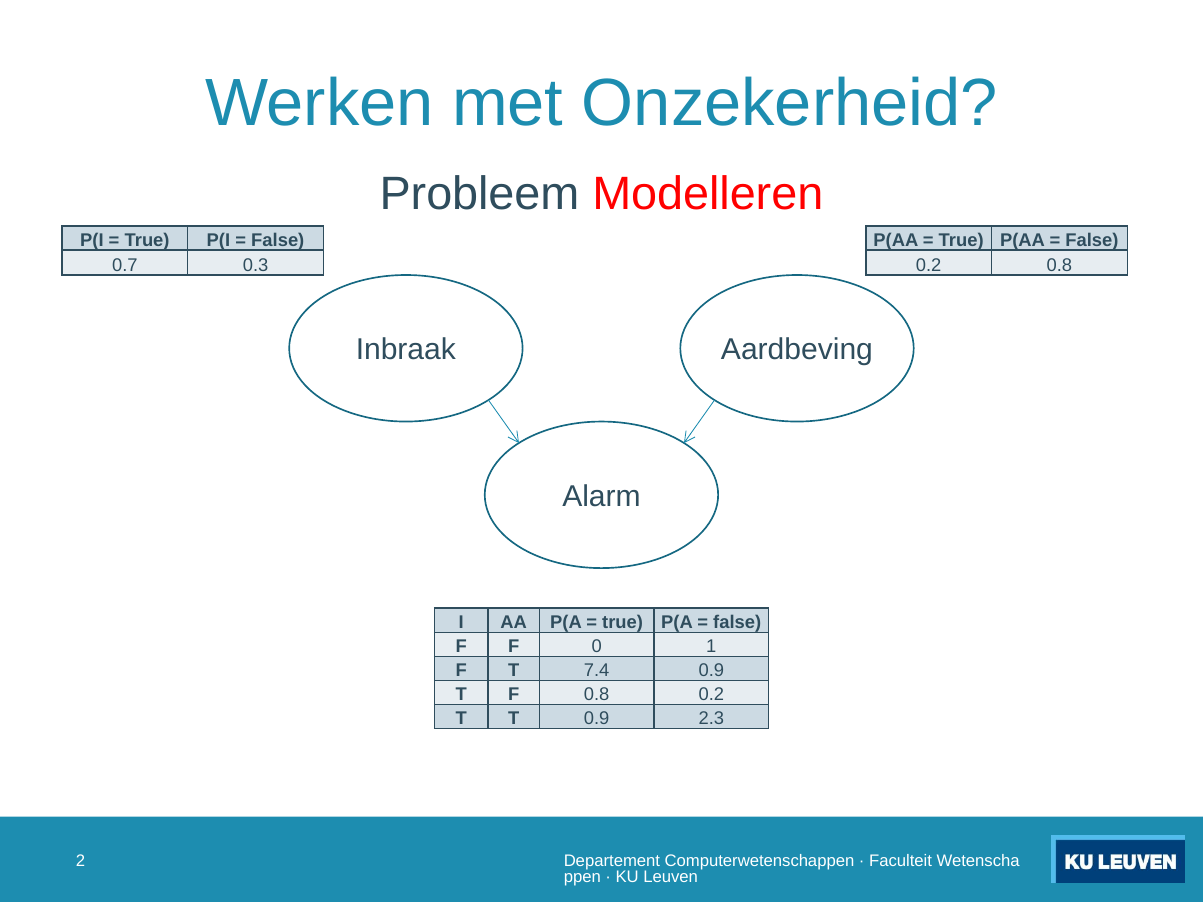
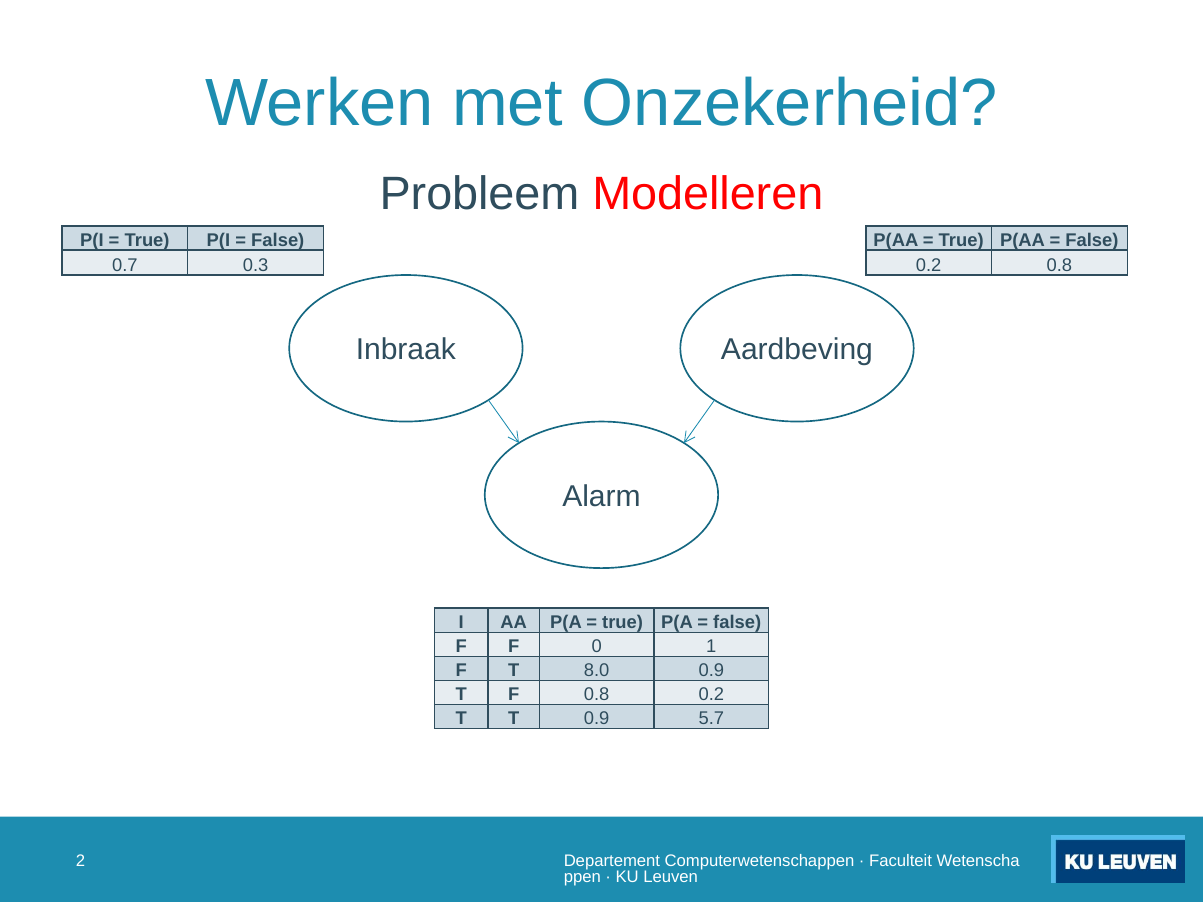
7.4: 7.4 -> 8.0 (597, 671)
2.3: 2.3 -> 5.7 (711, 719)
